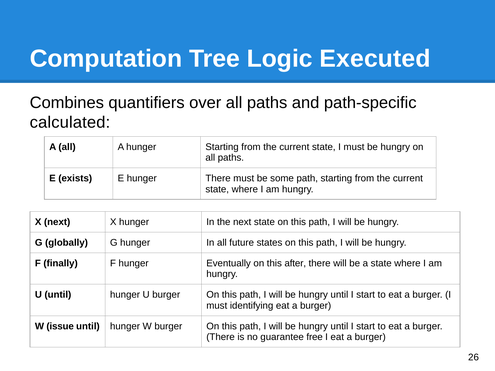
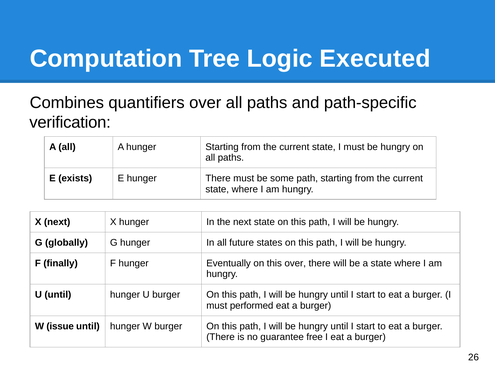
calculated: calculated -> verification (70, 122)
this after: after -> over (295, 263)
identifying: identifying -> performed (252, 306)
